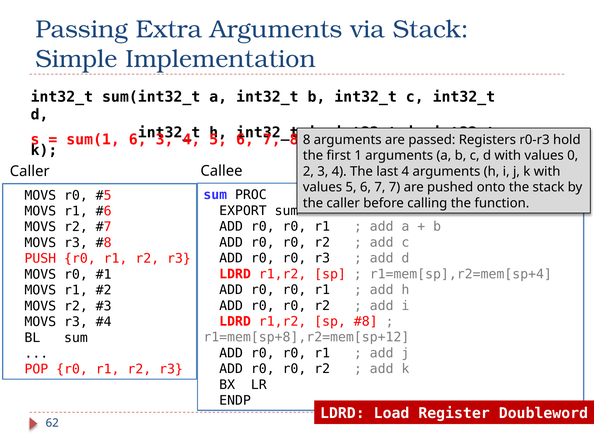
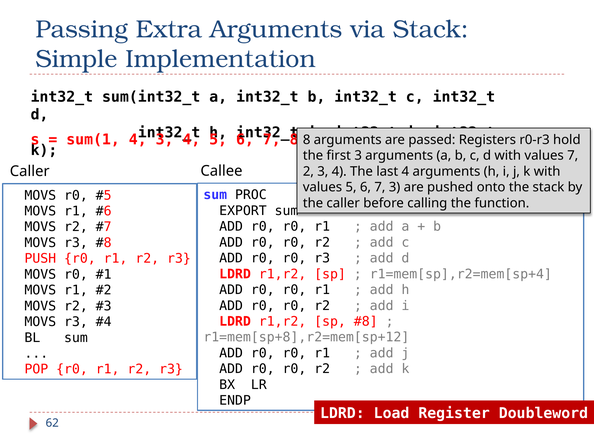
sum(1 6: 6 -> 4 (138, 140)
first 1: 1 -> 3 (358, 156)
values 0: 0 -> 7 (573, 156)
7 7: 7 -> 3 (395, 187)
